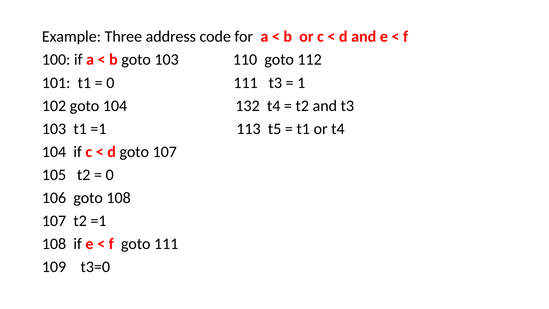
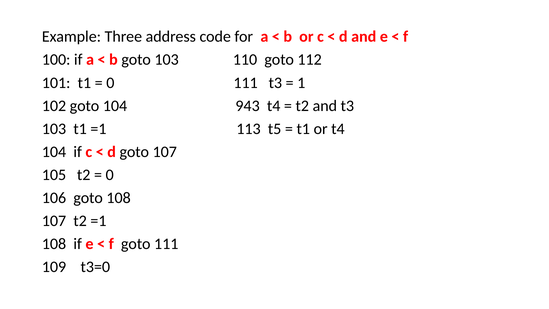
132: 132 -> 943 (248, 106)
